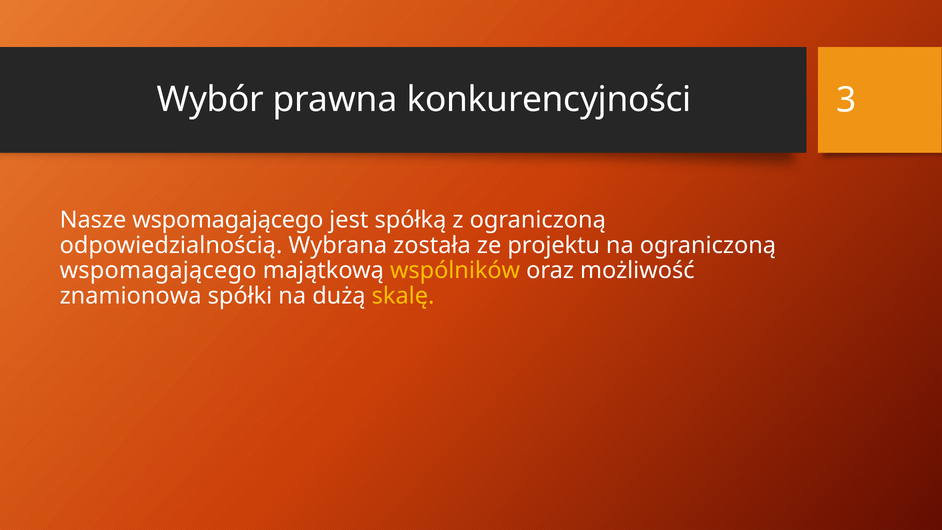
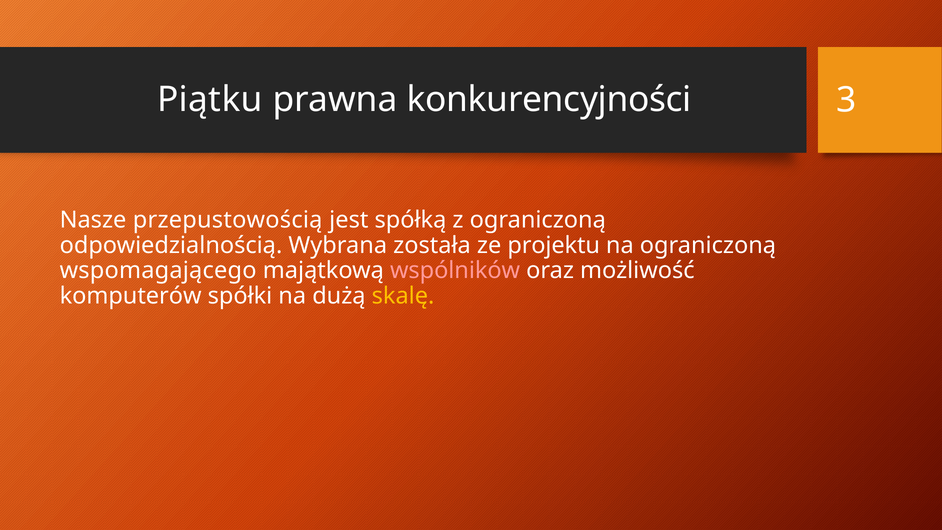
Wybór: Wybór -> Piątku (210, 100)
Nasze wspomagającego: wspomagającego -> przepustowością (228, 220)
wspólników colour: yellow -> pink (455, 271)
znamionowa: znamionowa -> komputerów (131, 296)
